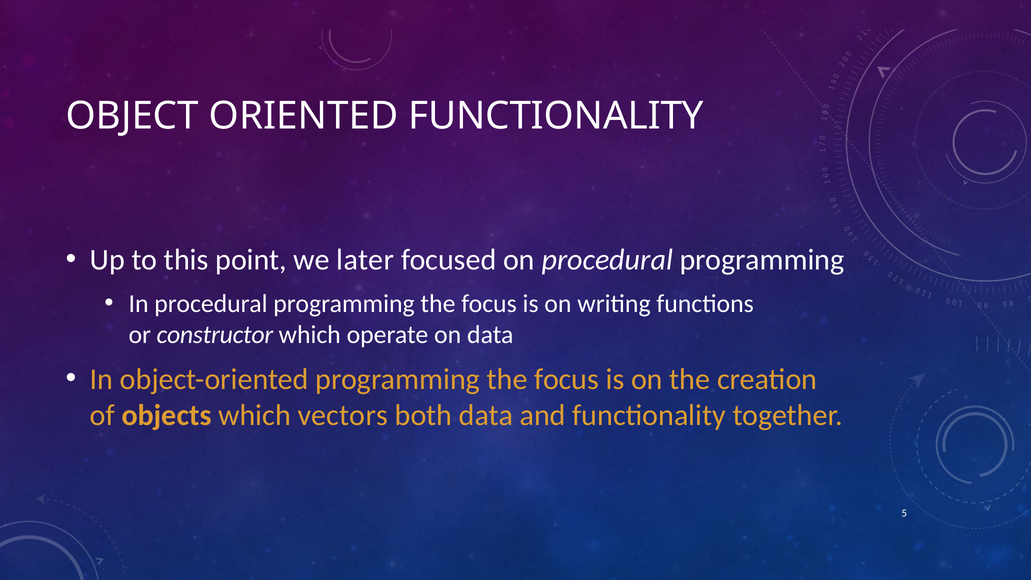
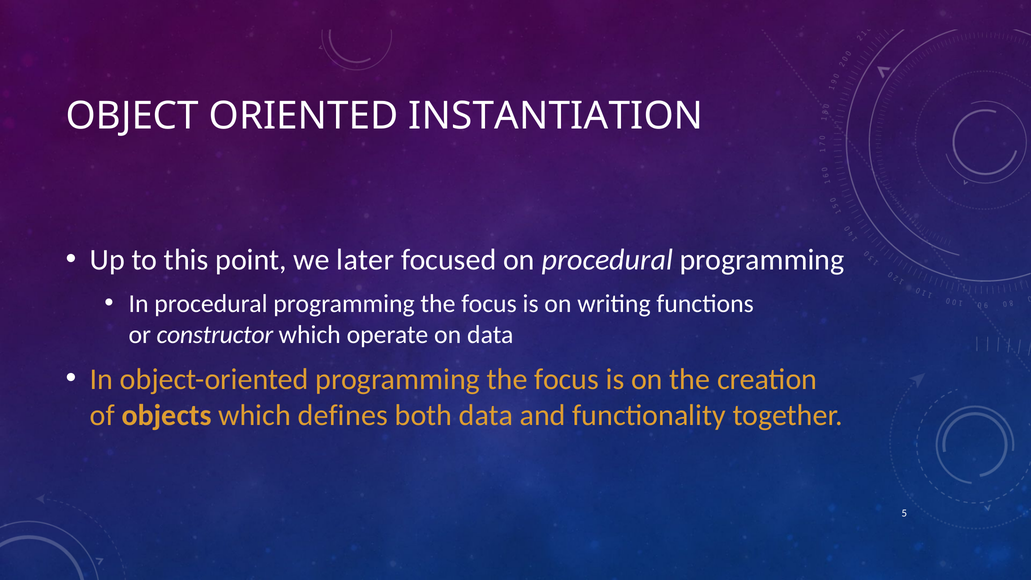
ORIENTED FUNCTIONALITY: FUNCTIONALITY -> INSTANTIATION (556, 116)
vectors: vectors -> defines (343, 415)
